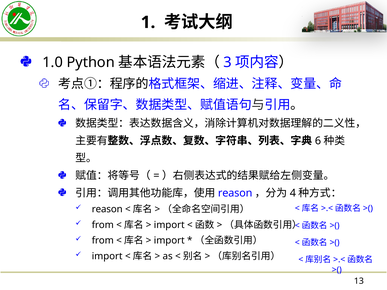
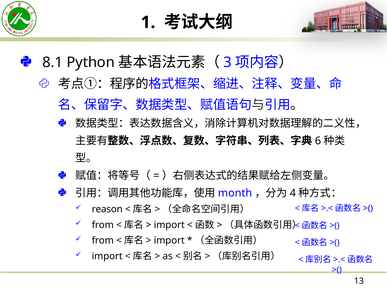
1.0: 1.0 -> 8.1 (53, 62)
reason: reason -> month (235, 193)
